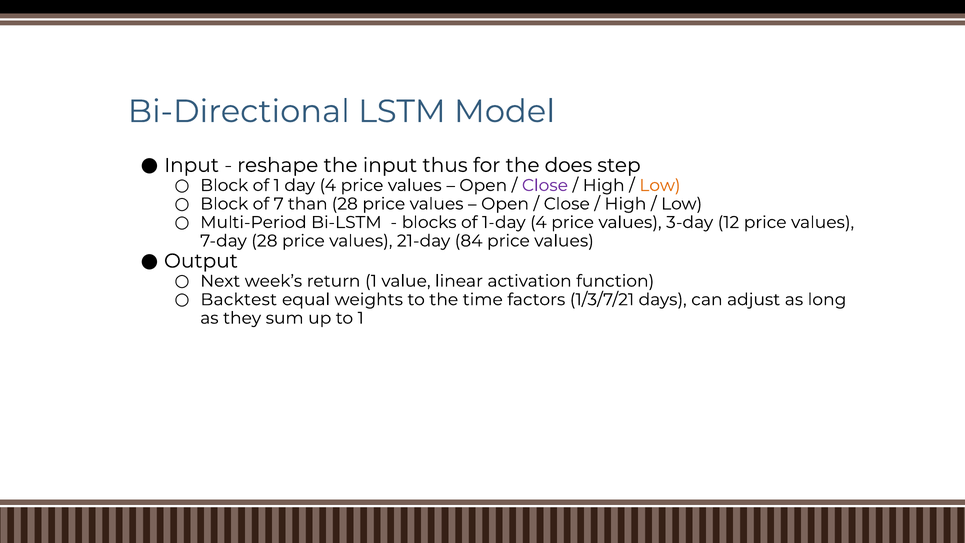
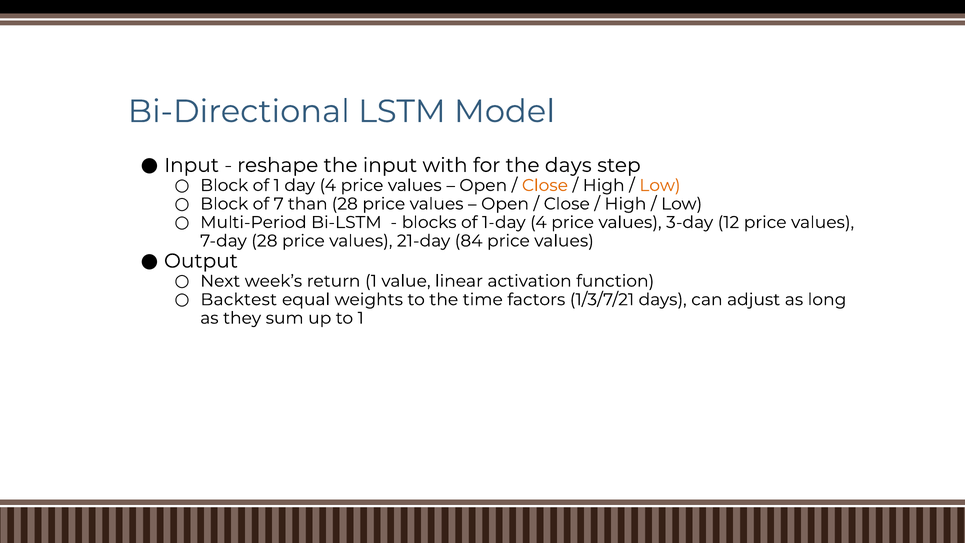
thus: thus -> with (445, 165)
the does: does -> days (568, 165)
Close colour: purple -> orange (545, 185)
